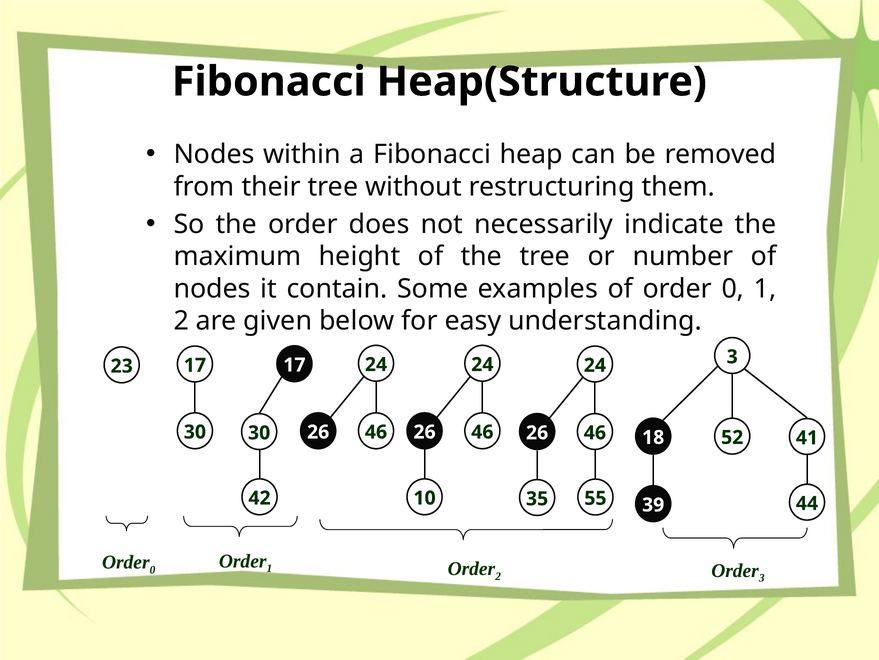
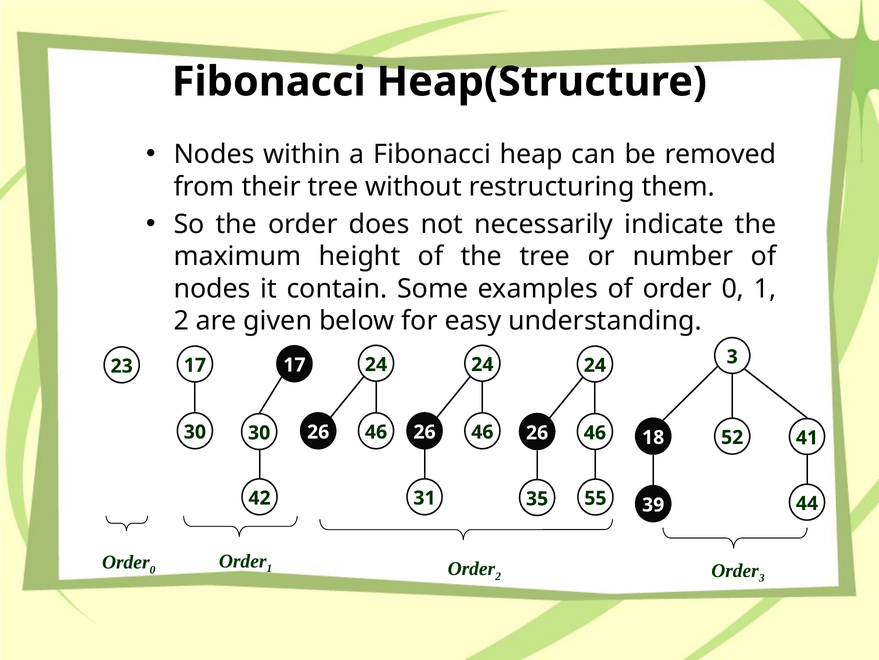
10: 10 -> 31 (425, 498)
